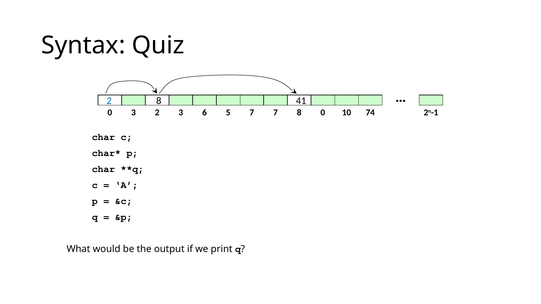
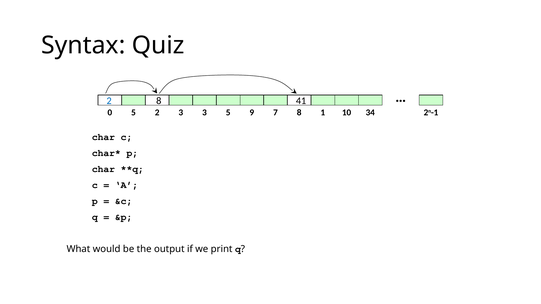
0 3: 3 -> 5 (133, 113)
3 6: 6 -> 3 (204, 113)
5 7: 7 -> 9 (252, 113)
8 0: 0 -> 1 (323, 113)
74: 74 -> 34 (370, 113)
